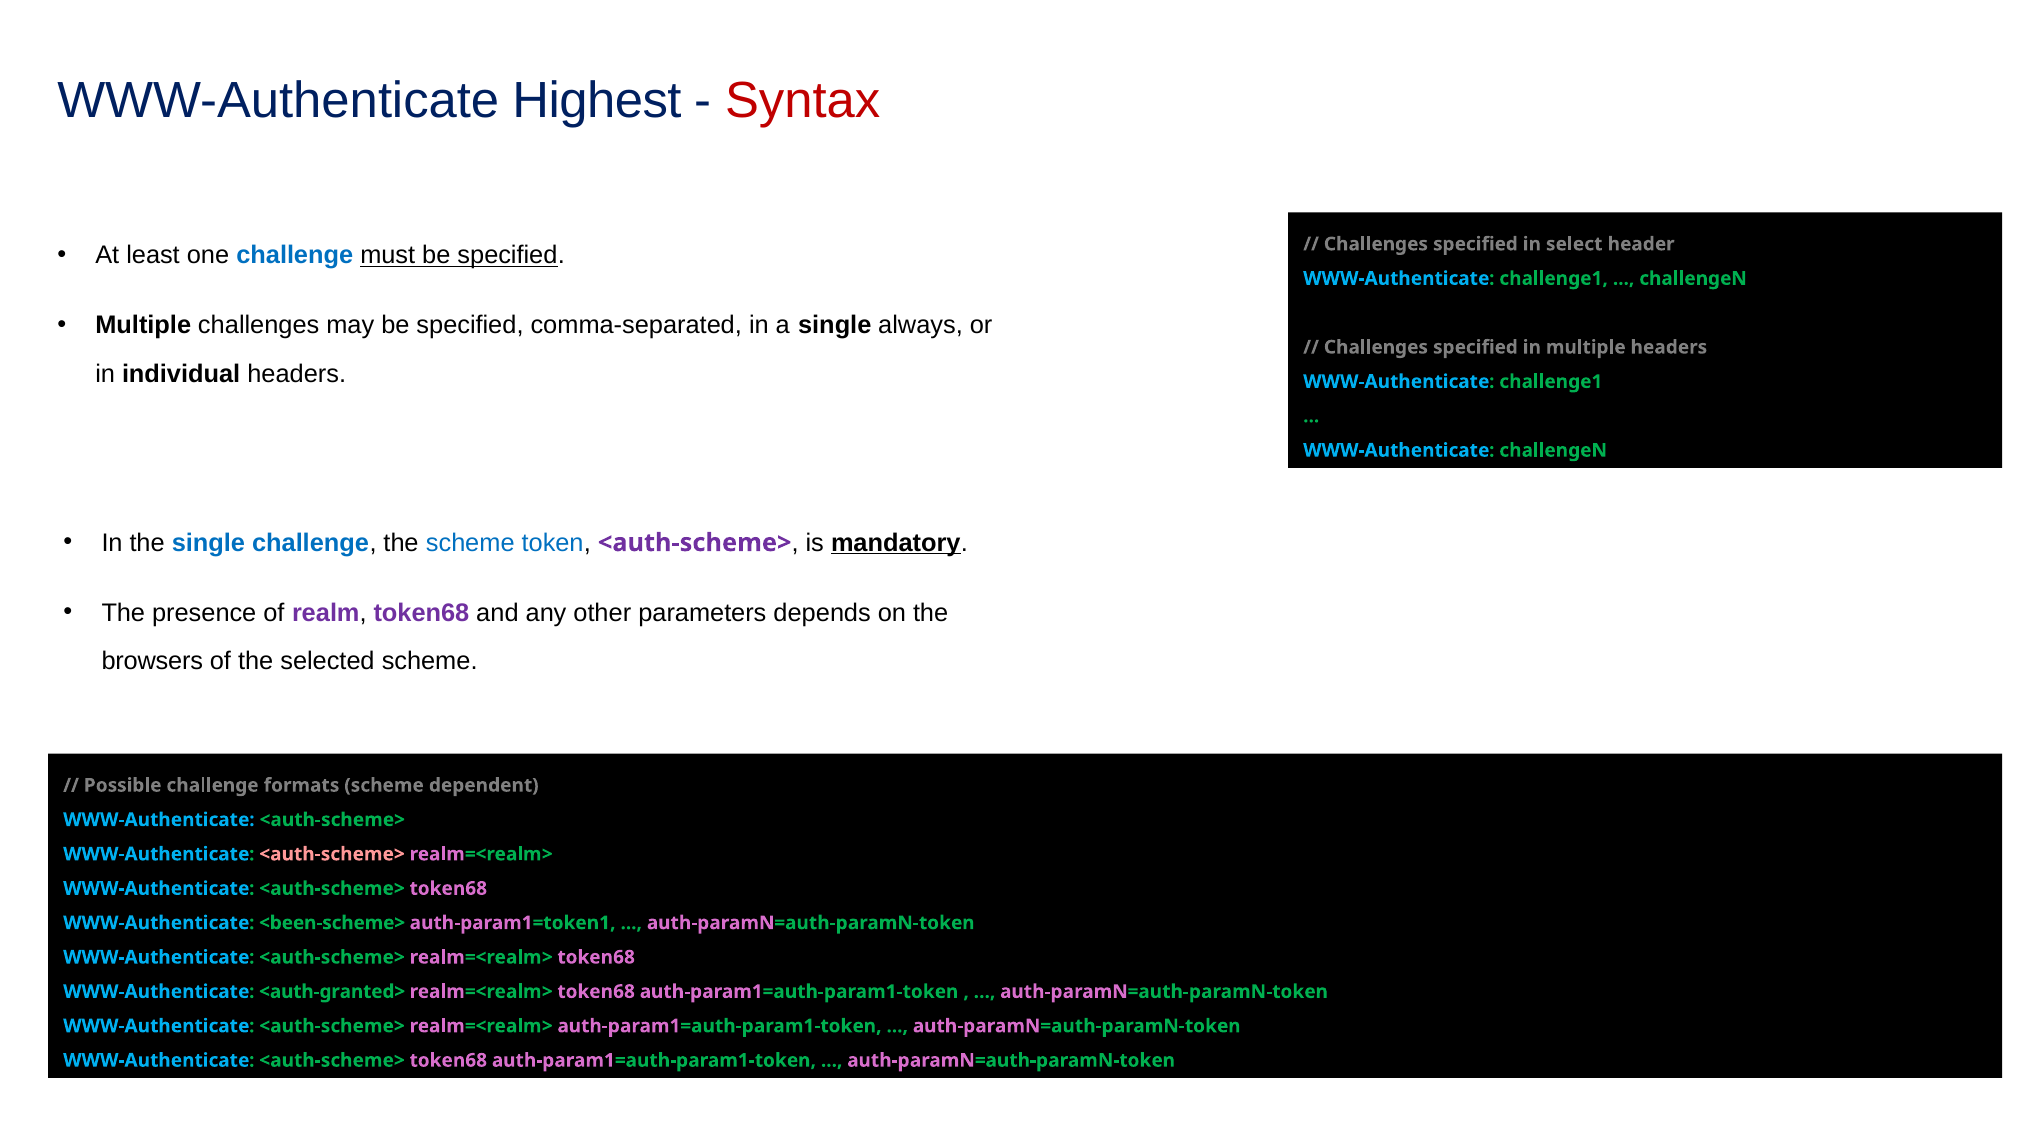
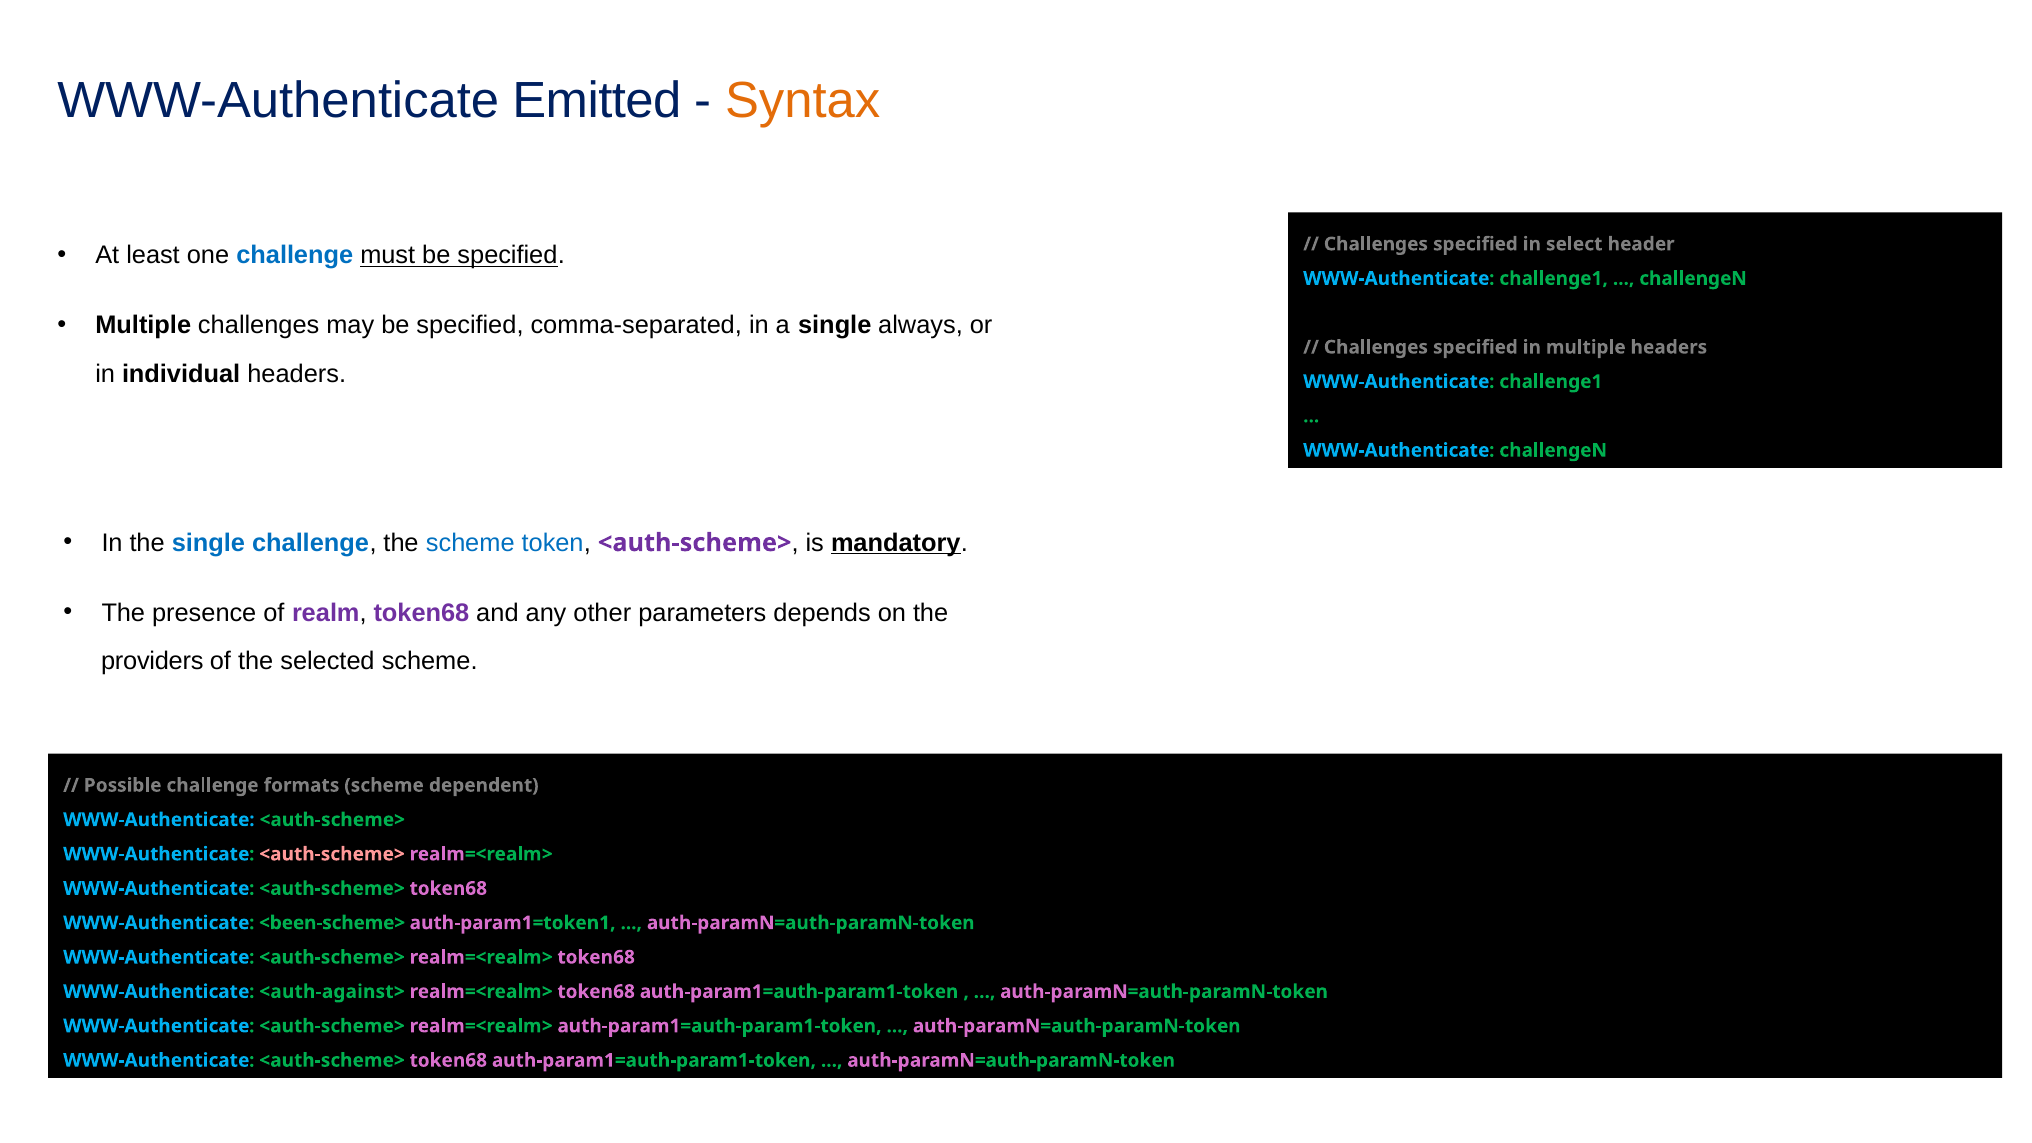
Highest: Highest -> Emitted (597, 101)
Syntax colour: red -> orange (803, 101)
browsers: browsers -> providers (152, 661)
<auth-granted>: <auth-granted> -> <auth-against> (332, 992)
